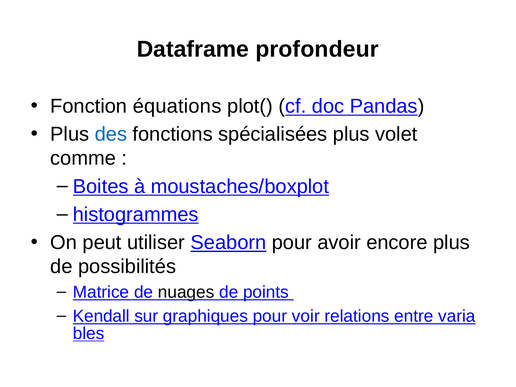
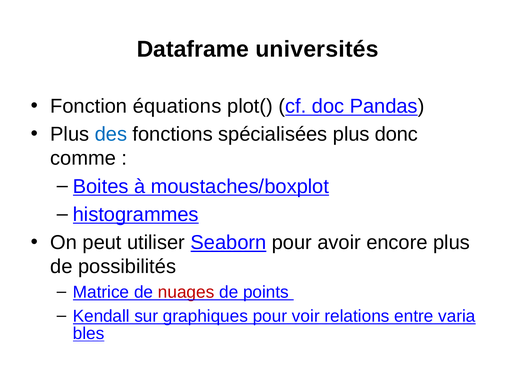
profondeur: profondeur -> universités (317, 49)
volet: volet -> donc (396, 134)
nuages colour: black -> red (186, 292)
